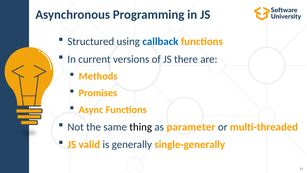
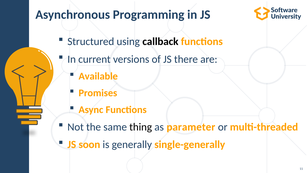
callback colour: blue -> black (160, 42)
Methods: Methods -> Available (98, 76)
valid: valid -> soon (89, 144)
